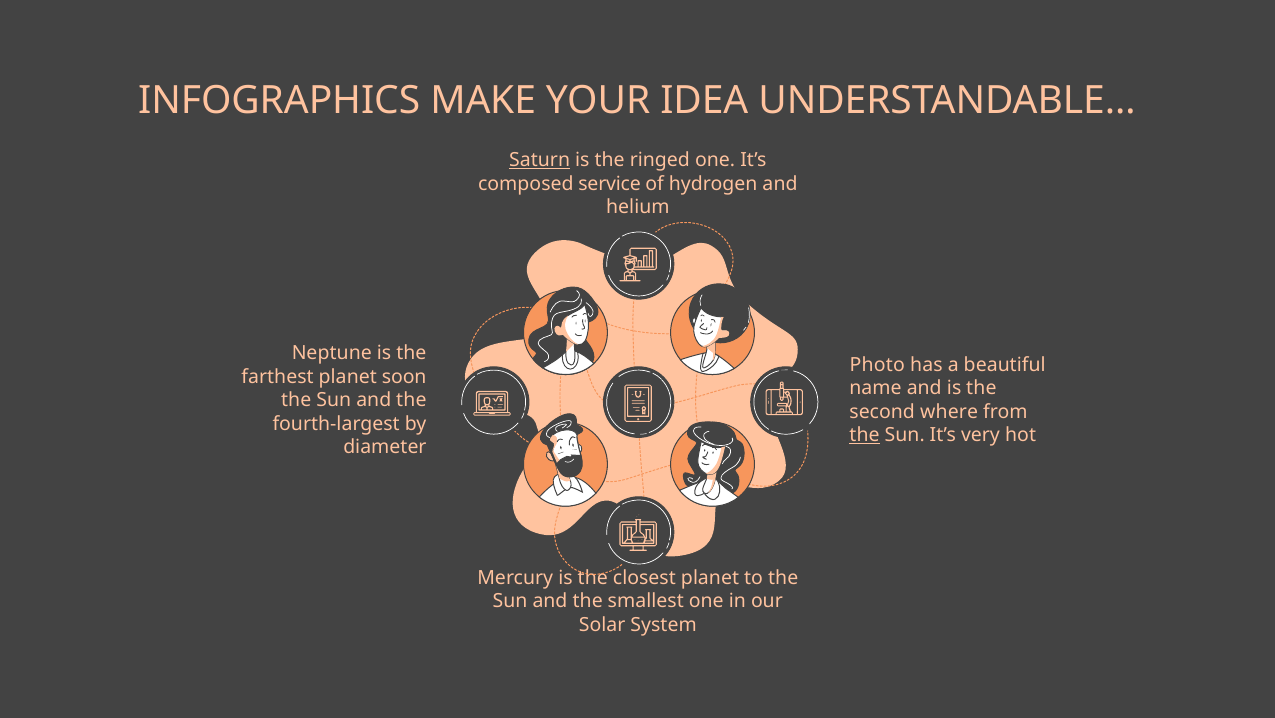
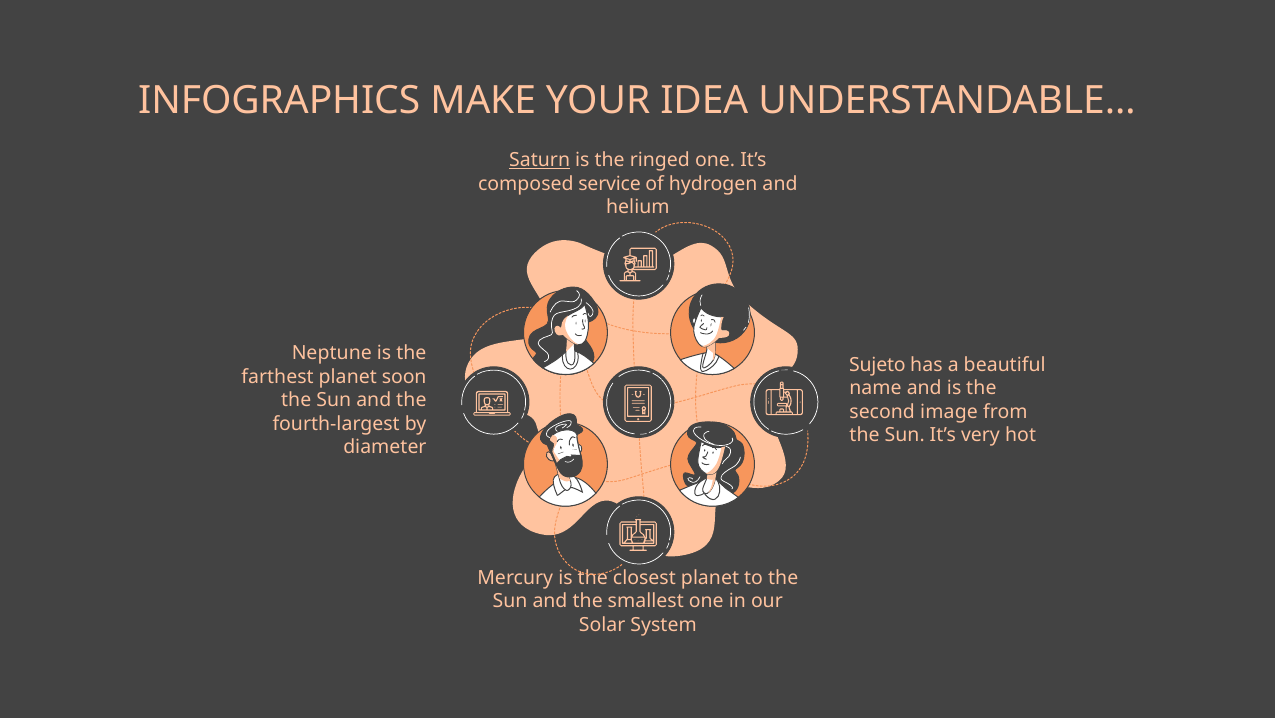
Photo: Photo -> Sujeto (877, 365)
where: where -> image (949, 412)
the underline: present -> none (865, 435)
